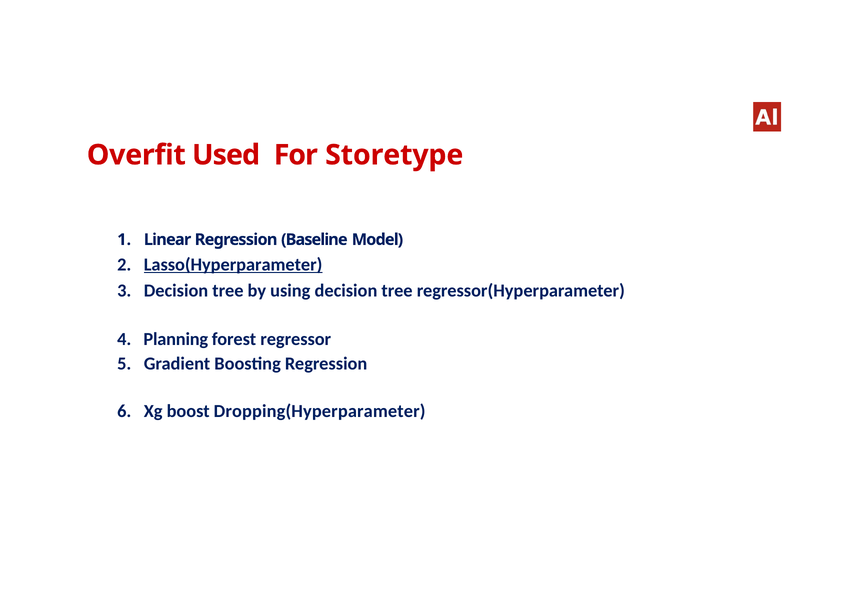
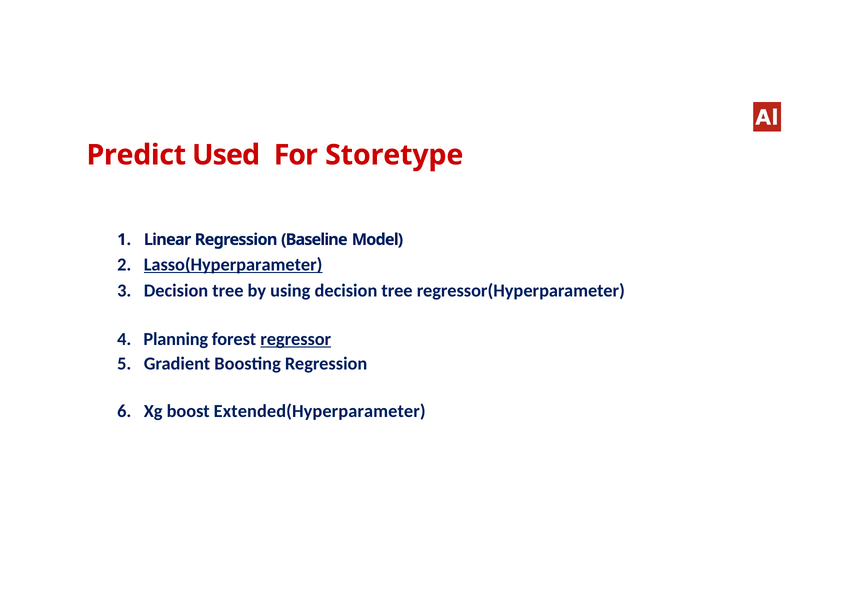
Overfit: Overfit -> Predict (136, 155)
regressor underline: none -> present (296, 339)
Dropping(Hyperparameter: Dropping(Hyperparameter -> Extended(Hyperparameter (320, 412)
